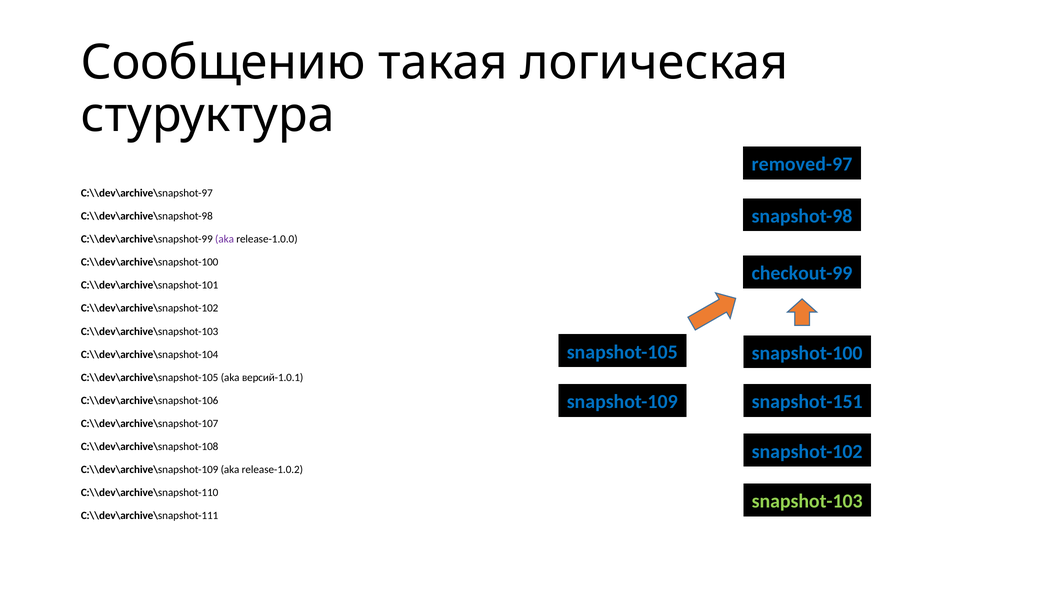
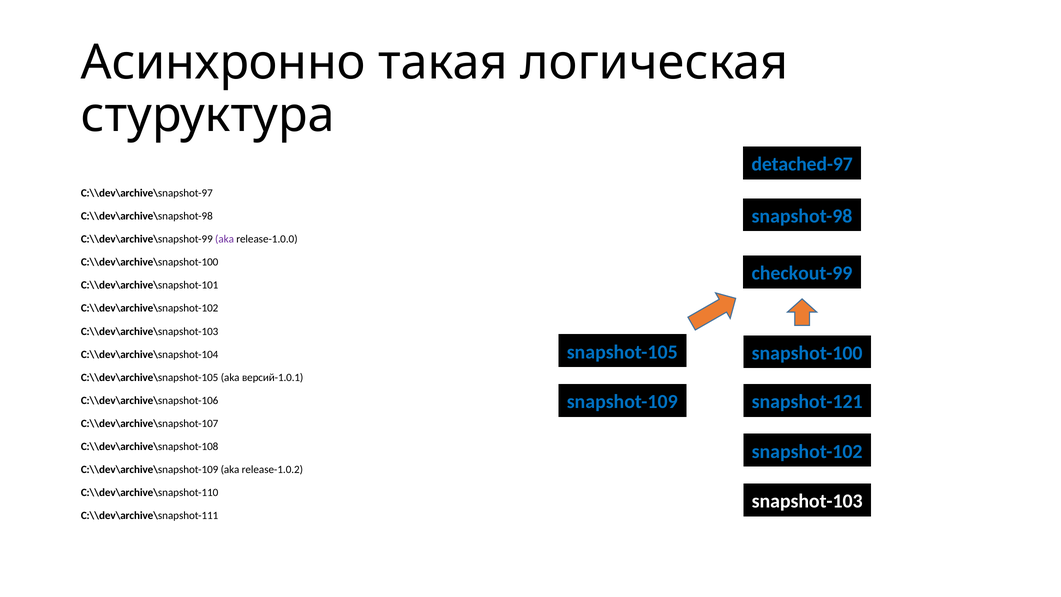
Сообщению: Сообщению -> Асинхронно (223, 63)
removed-97: removed-97 -> detached-97 (802, 164)
snapshot-151: snapshot-151 -> snapshot-121 (807, 402)
snapshot-103 colour: light green -> white (807, 501)
